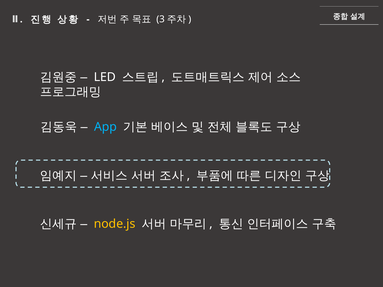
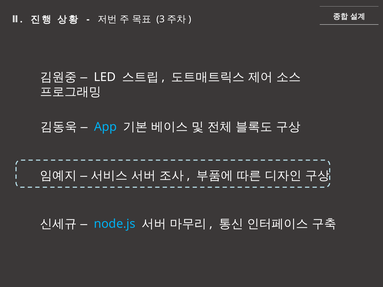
node.js colour: yellow -> light blue (115, 224)
